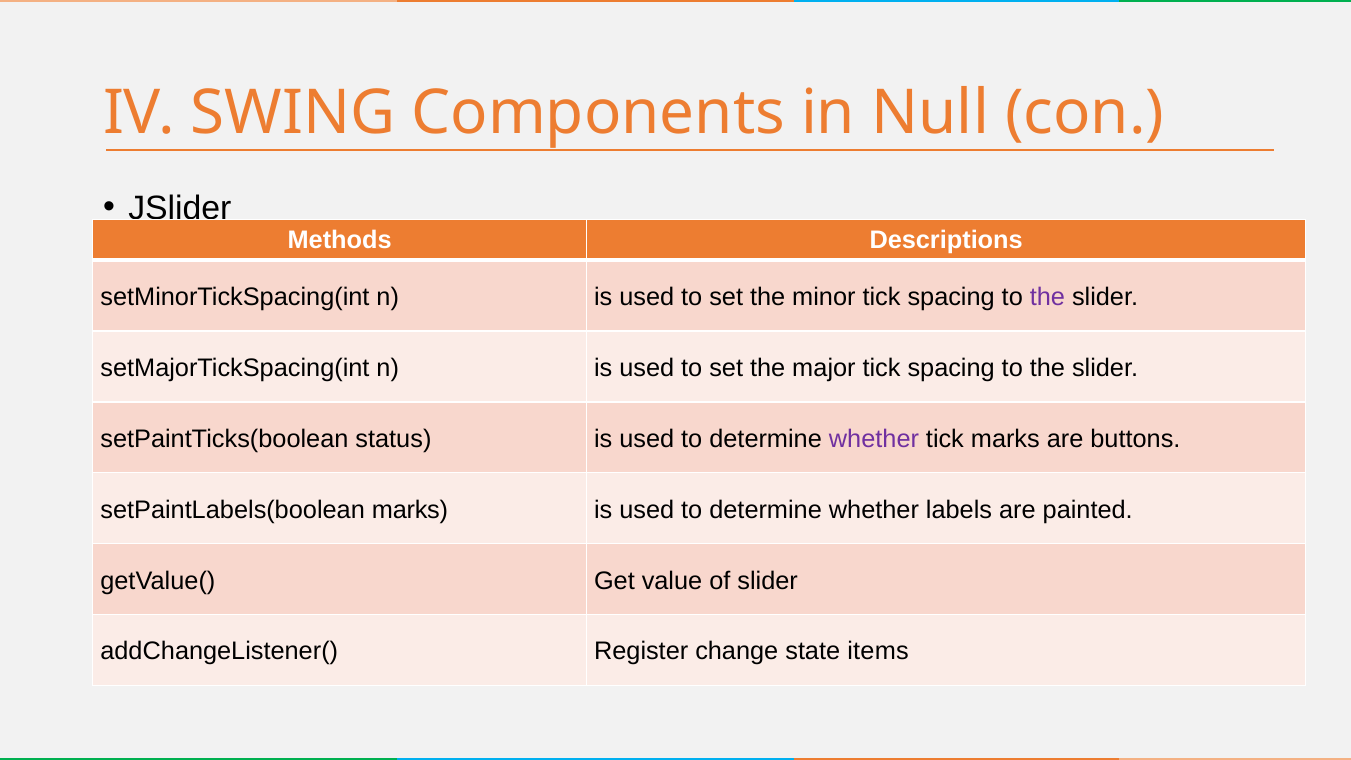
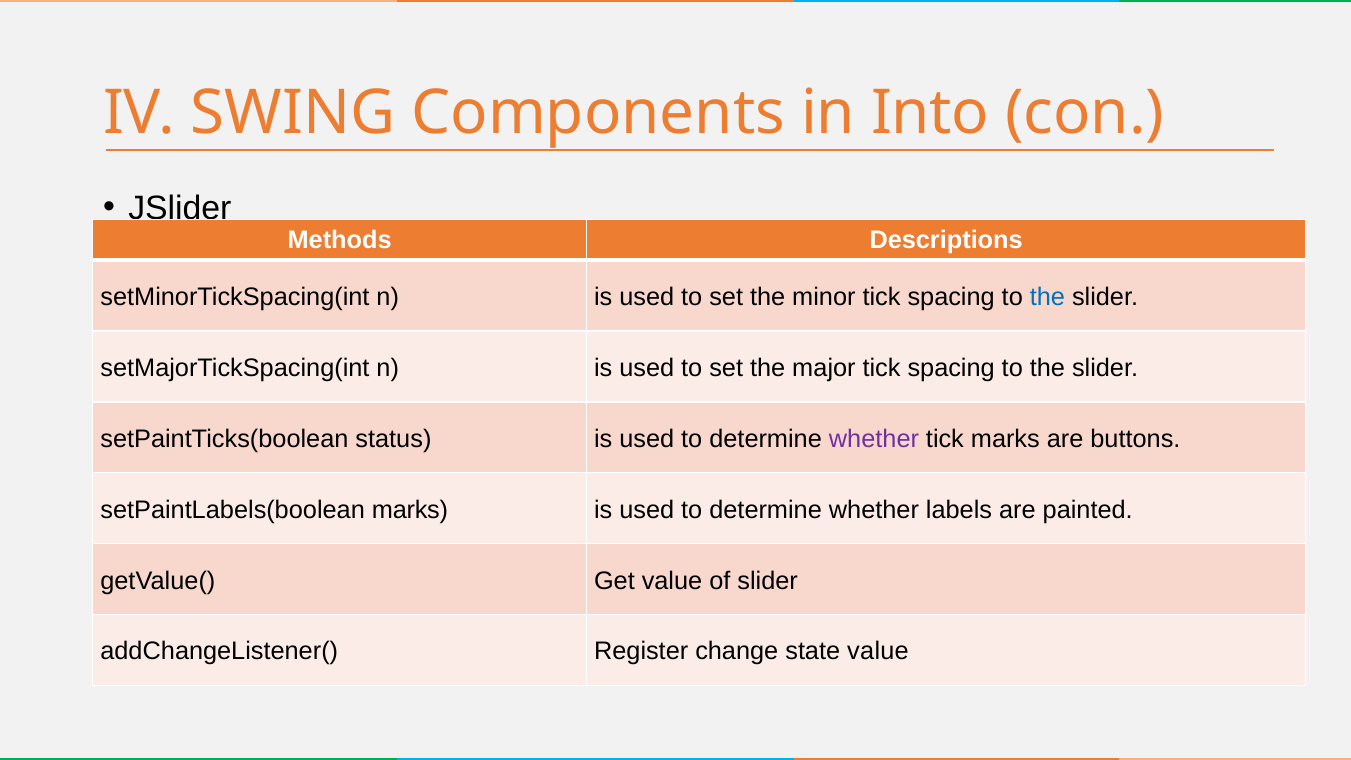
Null: Null -> Into (930, 113)
the colour: purple -> blue (1047, 297)
state items: items -> value (878, 652)
